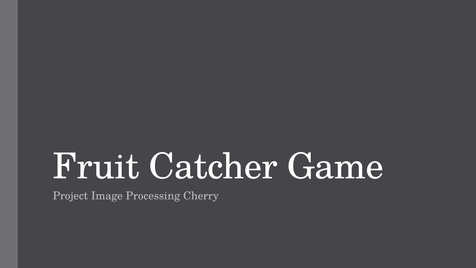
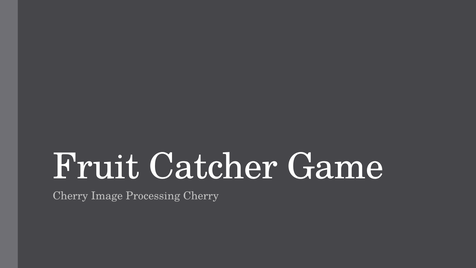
Project: Project -> Cherry (70, 196)
